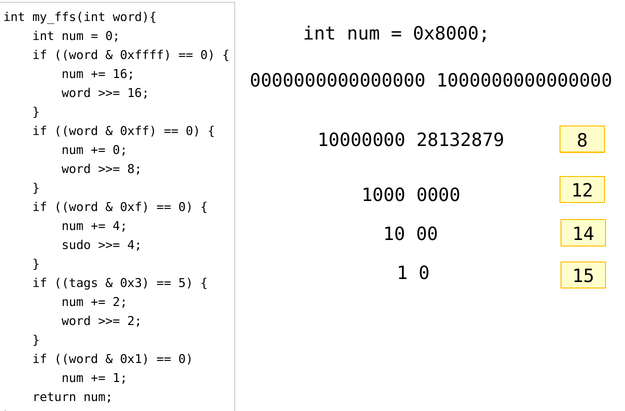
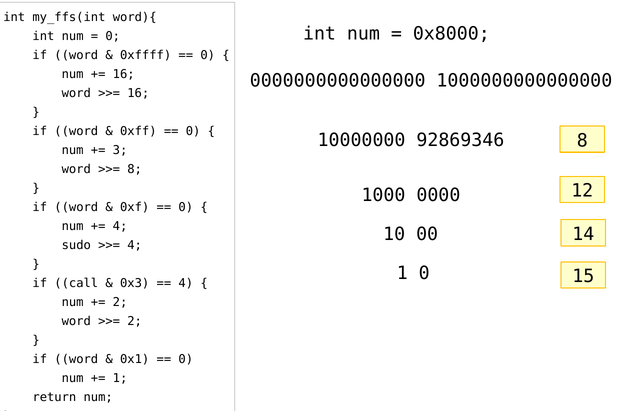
28132879: 28132879 -> 92869346 (460, 140)
0: 0 -> 3 (120, 150)
tags: tags -> call (76, 283)
5: 5 -> 4 (186, 283)
